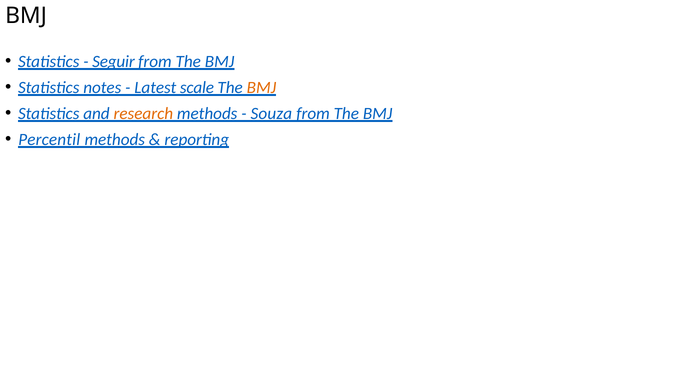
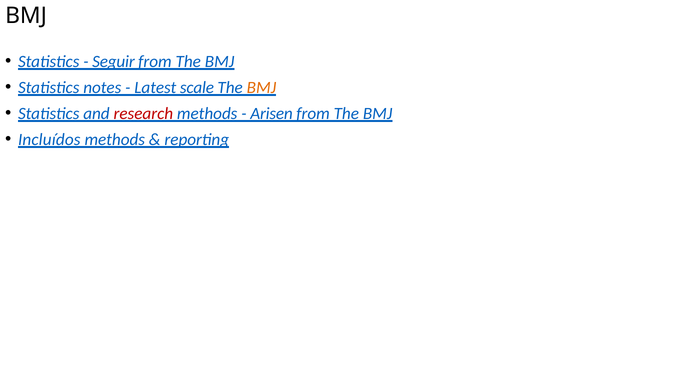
research colour: orange -> red (143, 114)
Souza: Souza -> Arisen (272, 114)
Percentil: Percentil -> Incluídos (49, 140)
